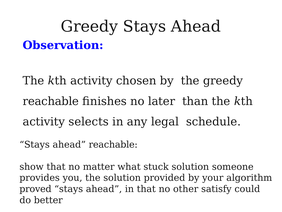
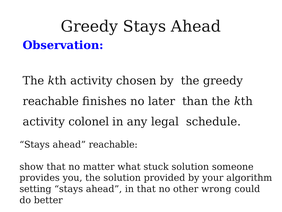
selects: selects -> colonel (89, 122)
proved: proved -> setting (35, 189)
satisfy: satisfy -> wrong (216, 189)
